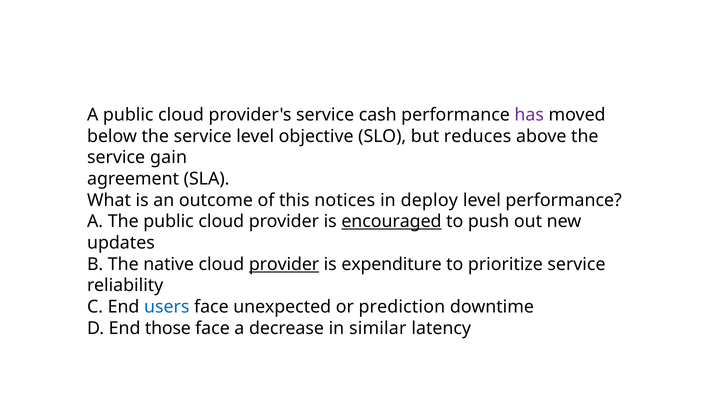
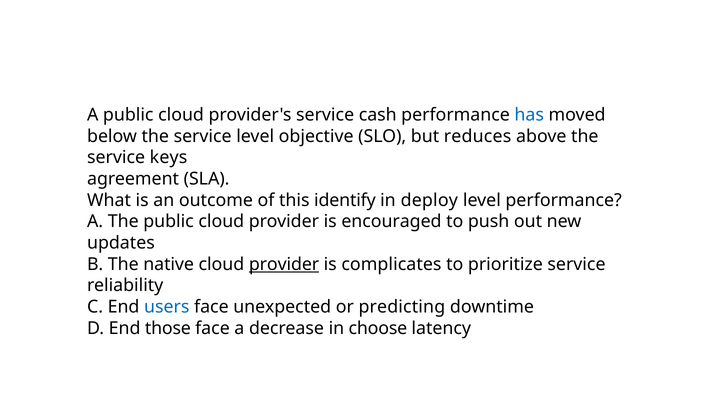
has colour: purple -> blue (529, 115)
gain: gain -> keys (169, 158)
notices: notices -> identify (345, 200)
encouraged underline: present -> none (391, 222)
expenditure: expenditure -> complicates (391, 264)
prediction: prediction -> predicting (402, 307)
similar: similar -> choose (378, 328)
